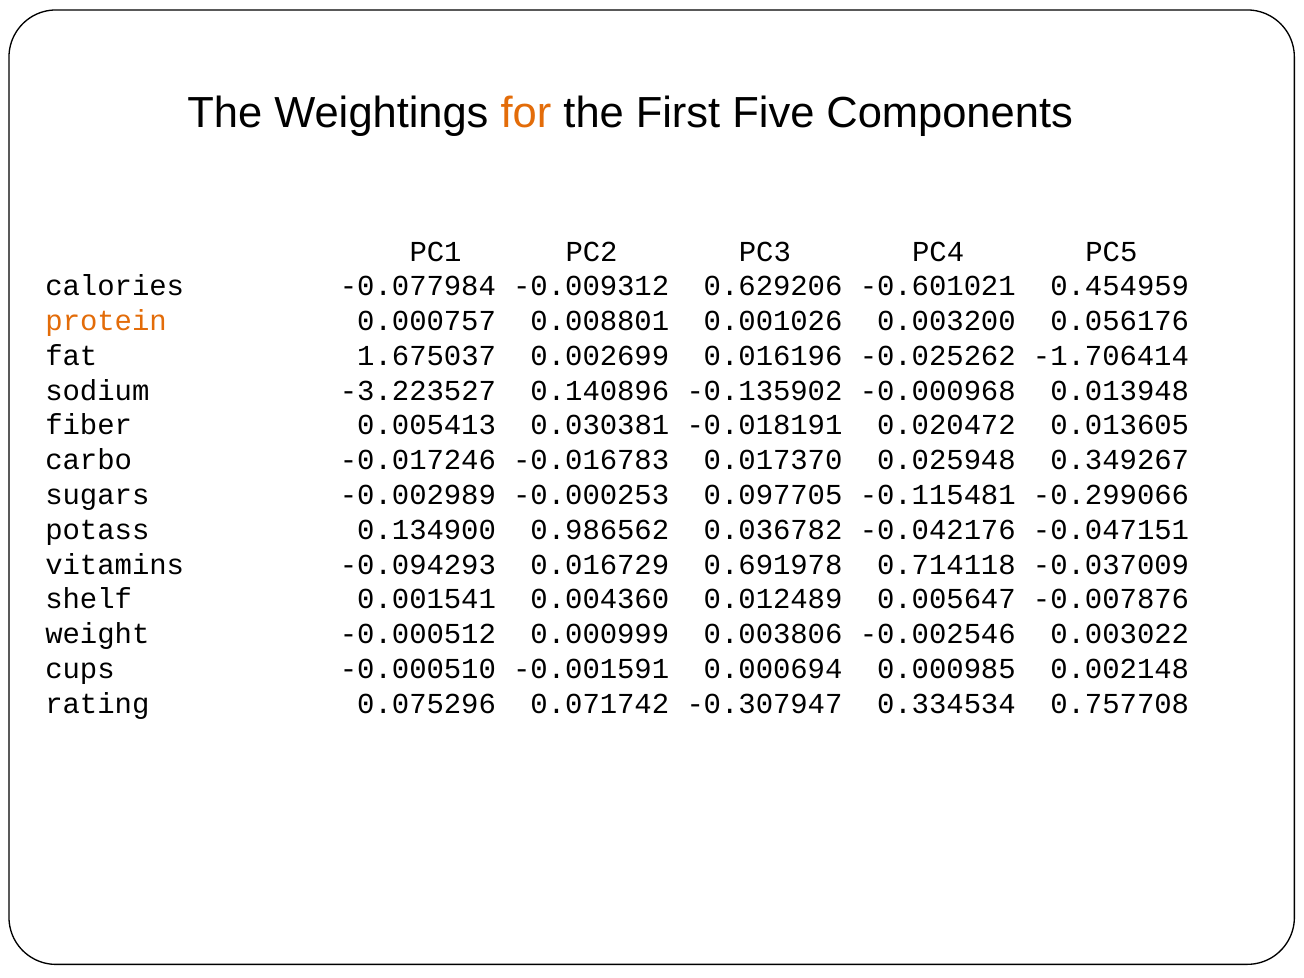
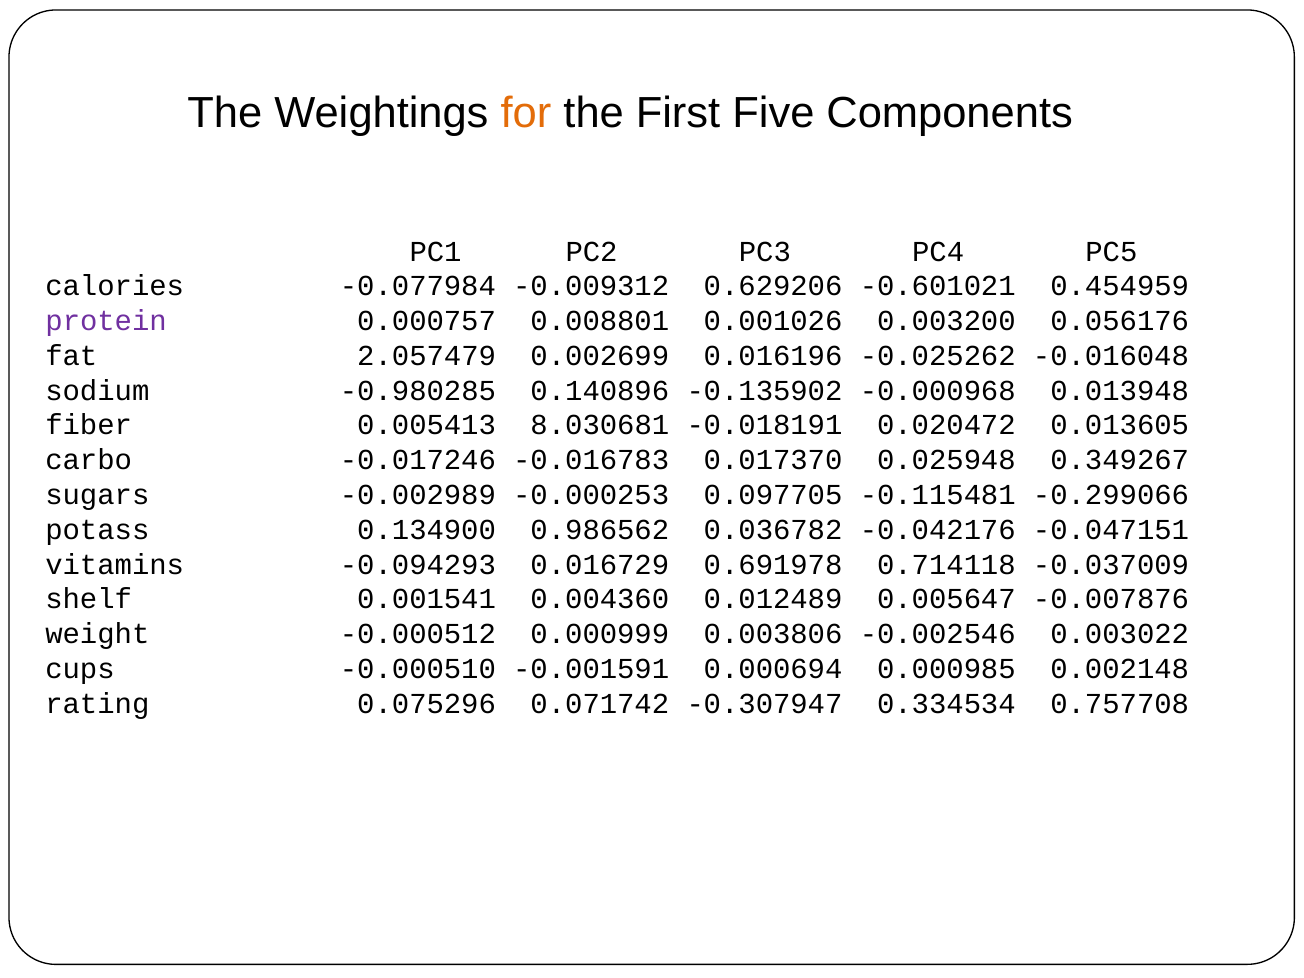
protein colour: orange -> purple (106, 321)
1.675037: 1.675037 -> 2.057479 (427, 356)
-1.706414: -1.706414 -> -0.016048 (1111, 356)
-3.223527: -3.223527 -> -0.980285 (418, 391)
0.030381: 0.030381 -> 8.030681 (600, 425)
